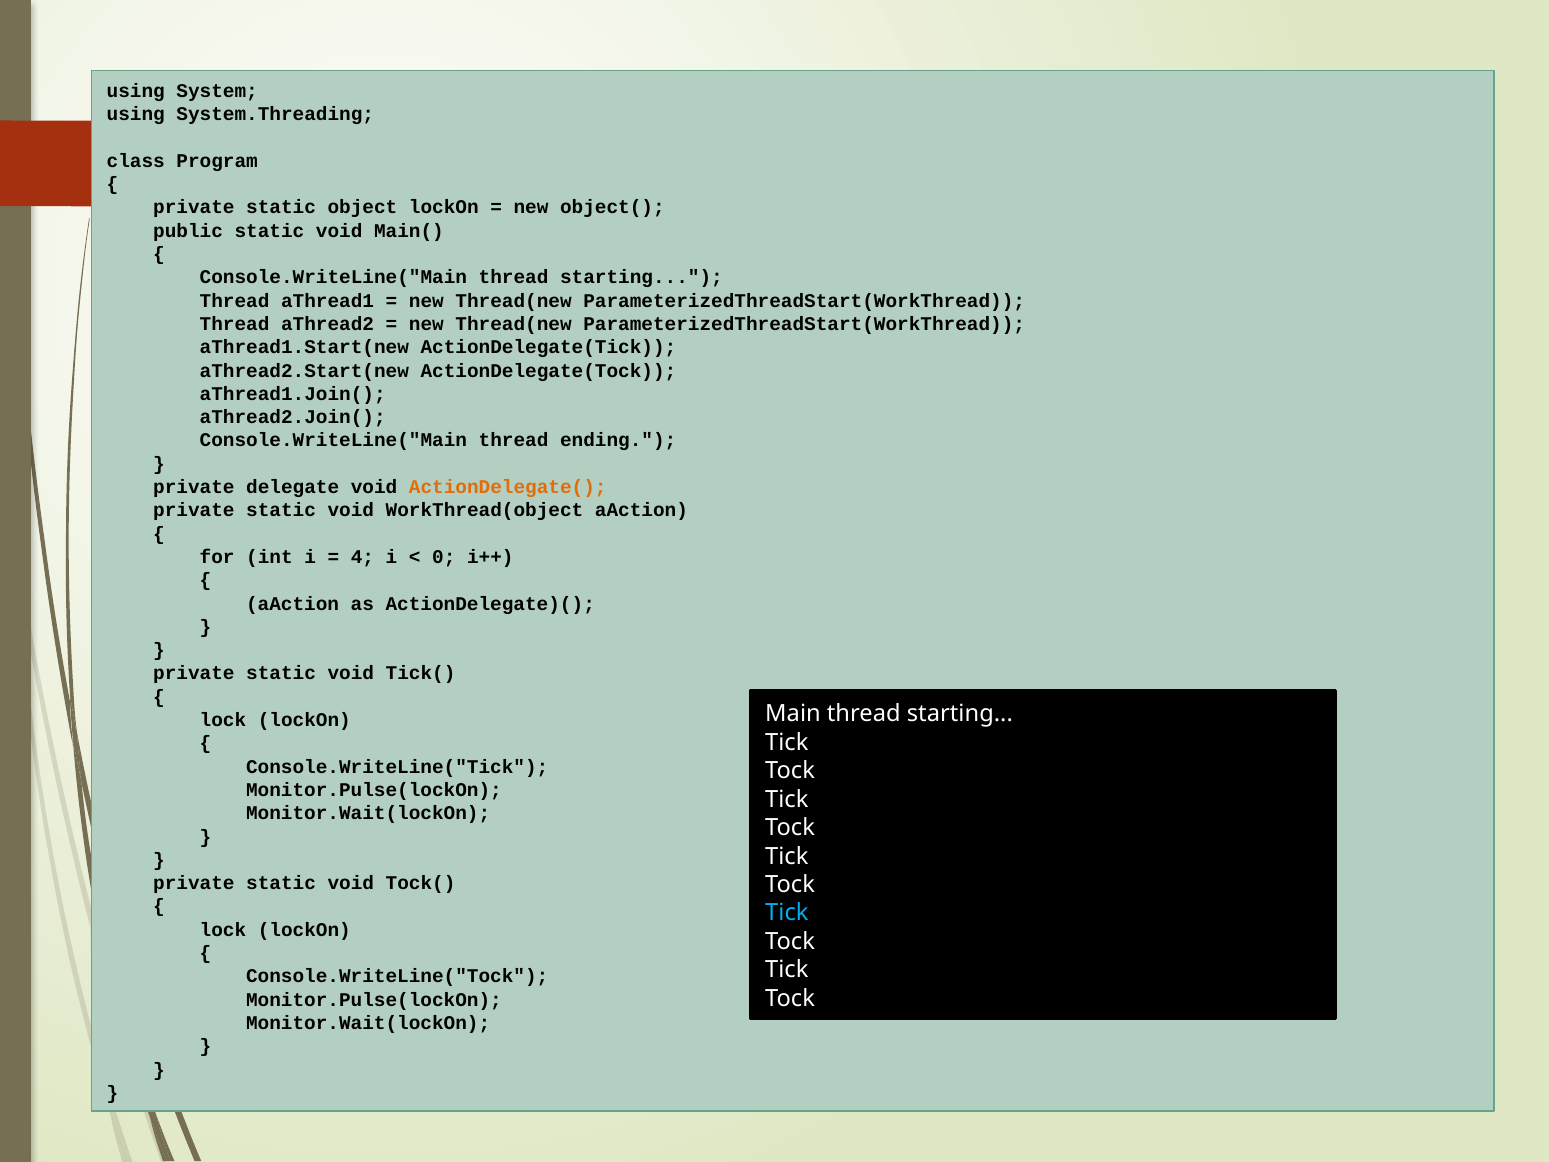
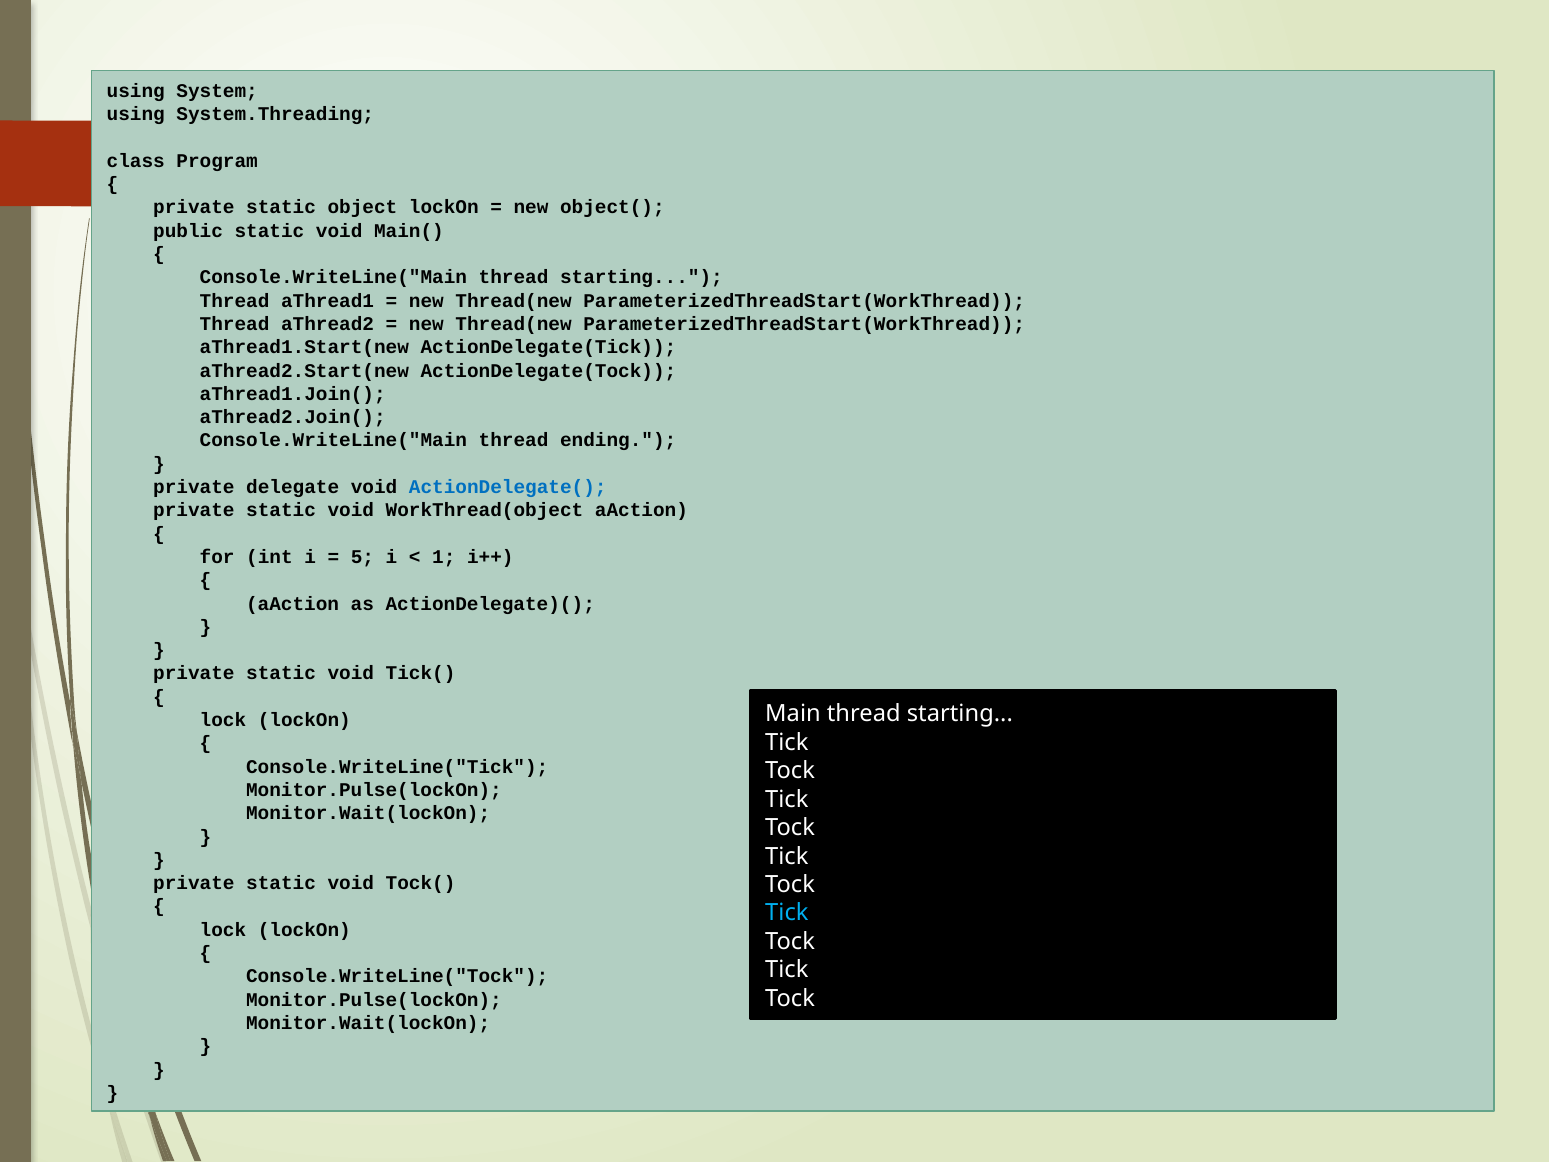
ActionDelegate( colour: orange -> blue (508, 487)
4: 4 -> 5 (362, 557)
0: 0 -> 1 (444, 557)
